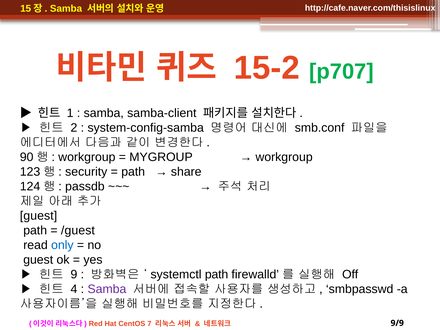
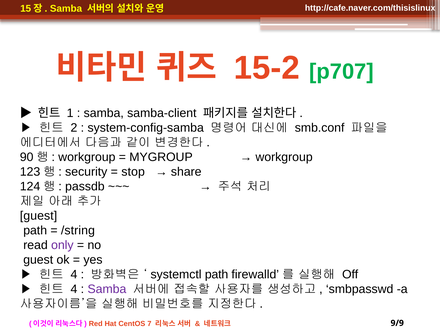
path: path -> stop (133, 172)
/guest: /guest -> /string (78, 230)
only colour: blue -> purple (62, 245)
9: 9 -> 4 (74, 274)
